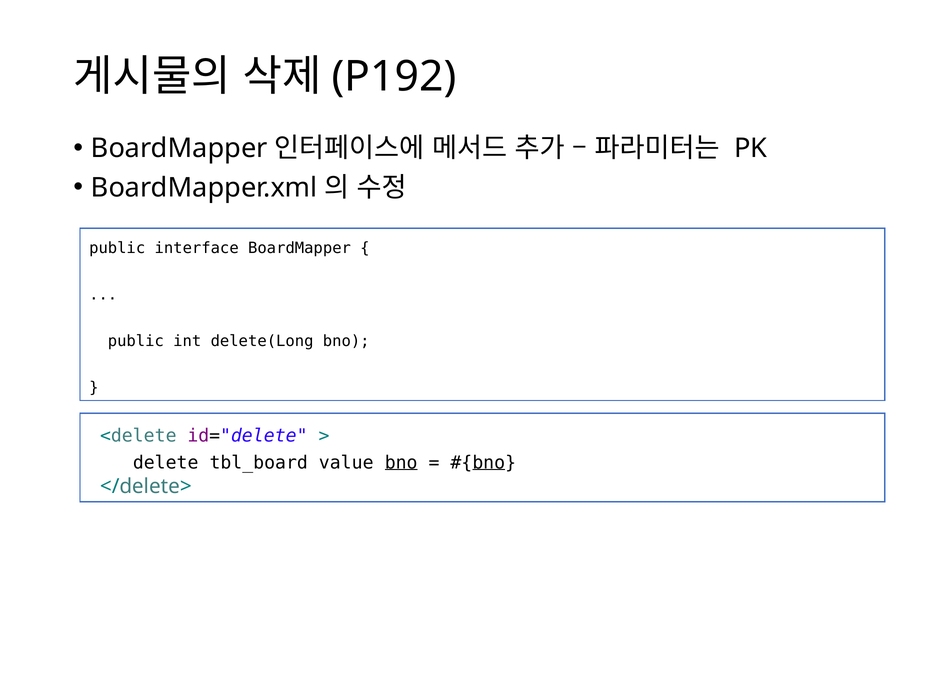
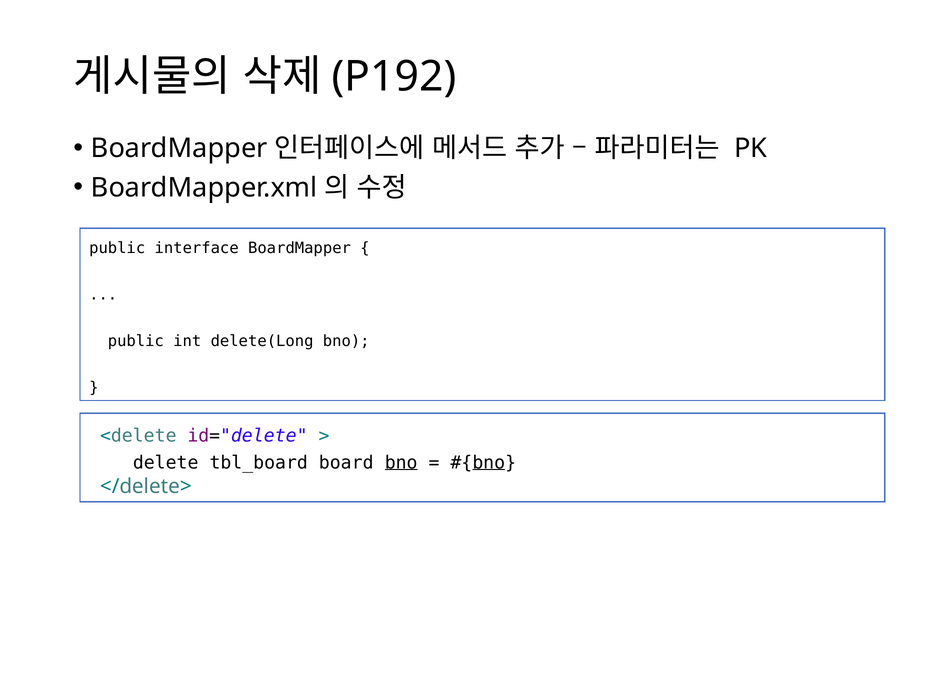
value: value -> board (346, 463)
